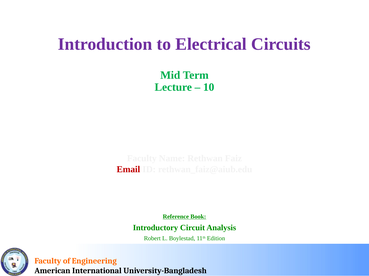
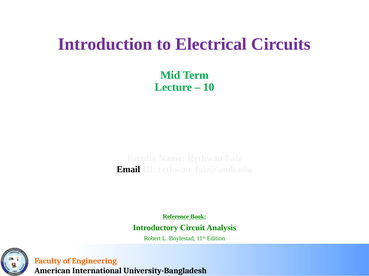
Email colour: red -> black (128, 170)
